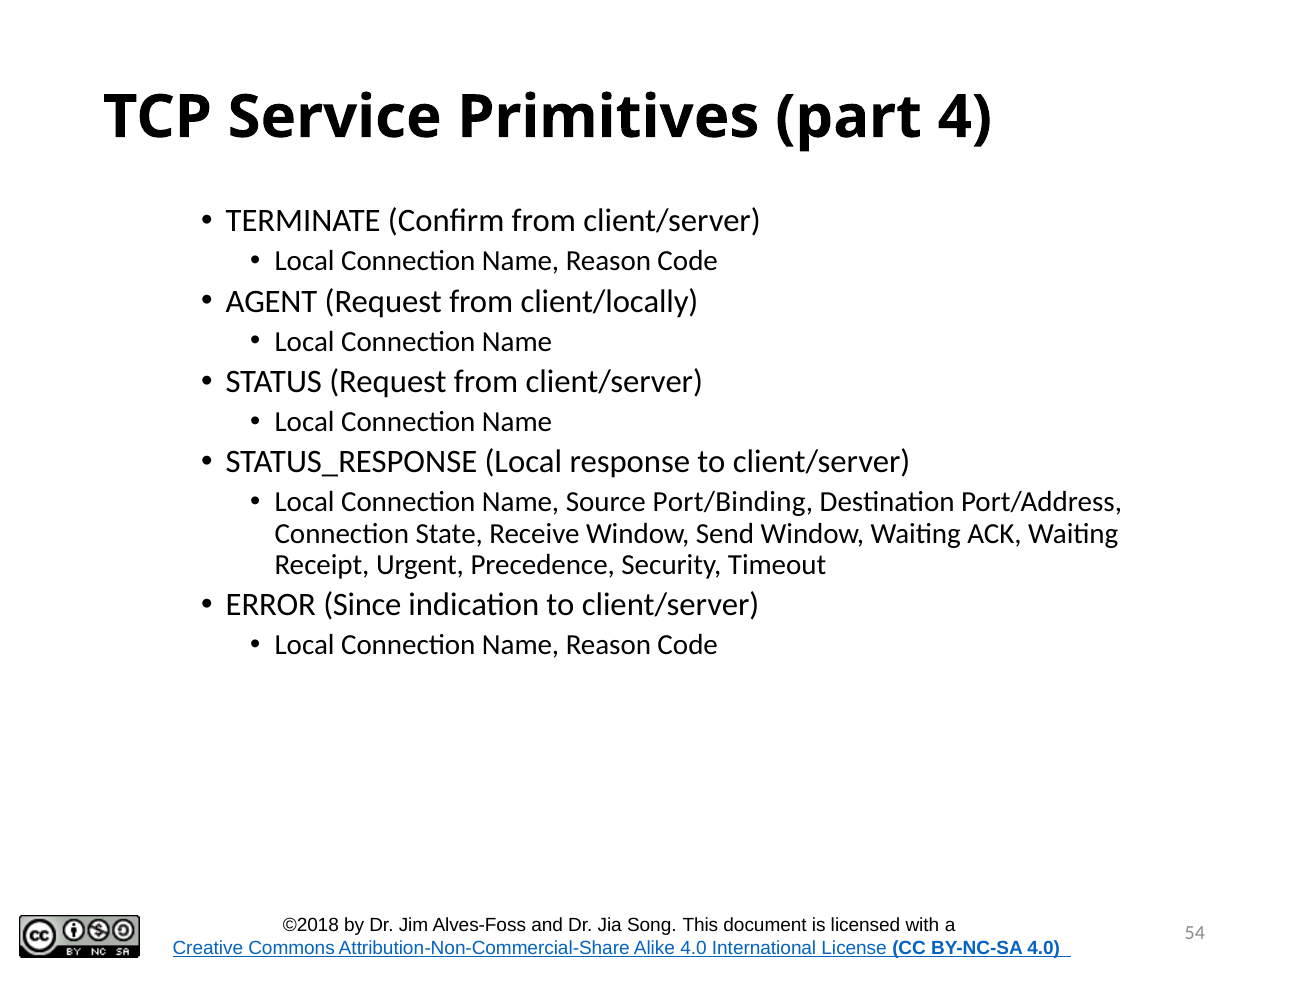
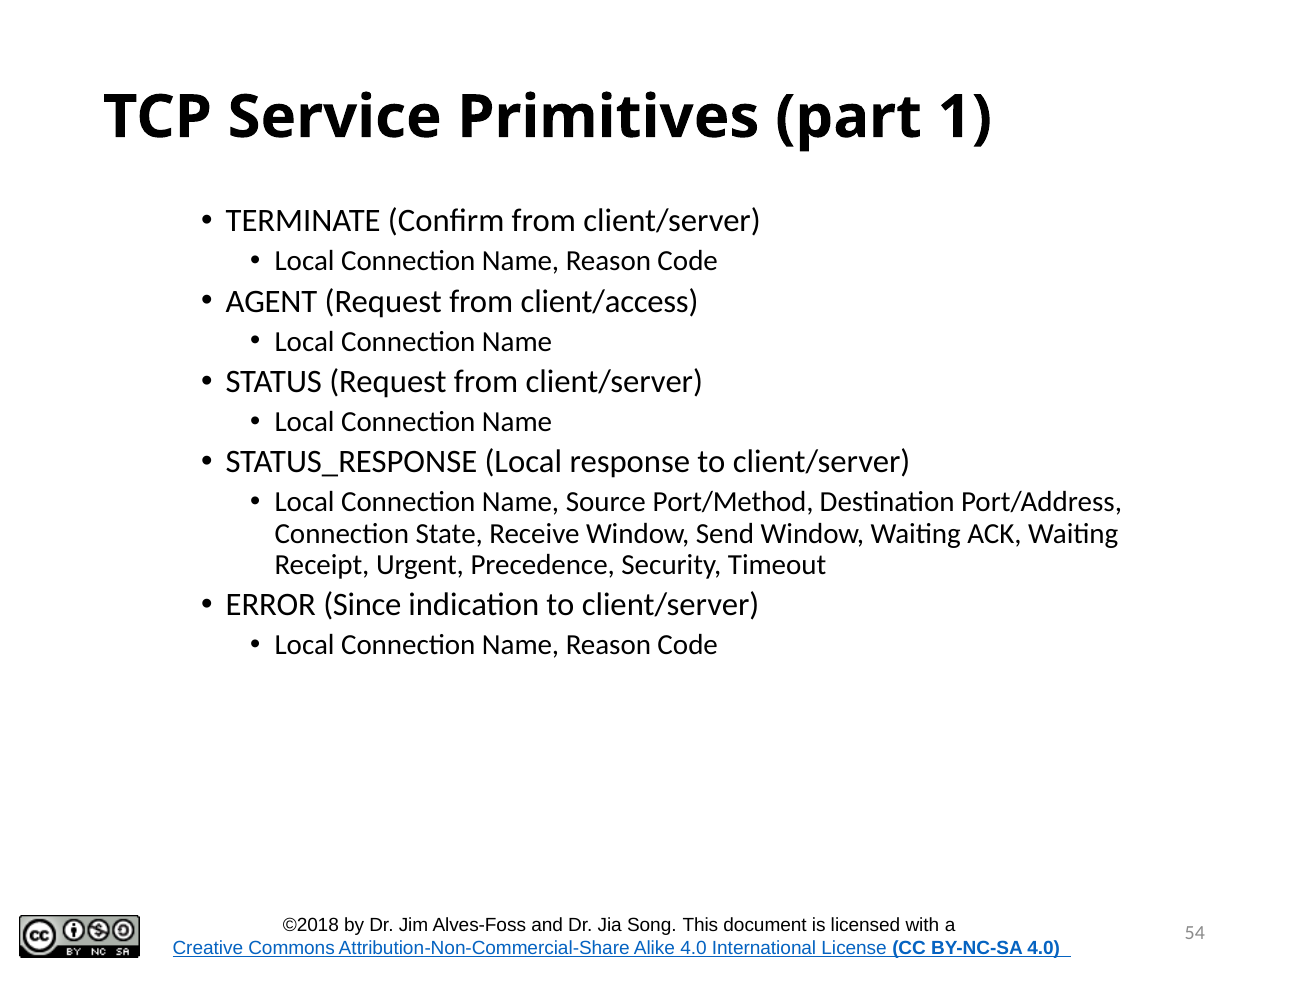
4: 4 -> 1 (965, 117)
client/locally: client/locally -> client/access (610, 301)
Port/Binding: Port/Binding -> Port/Method (733, 502)
